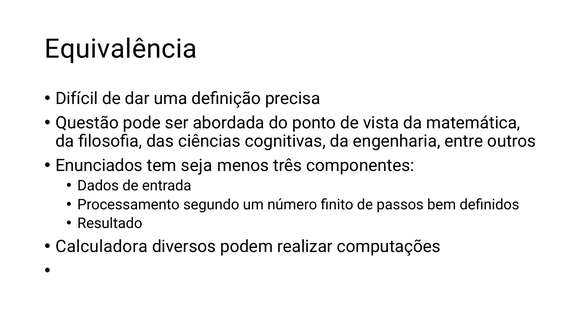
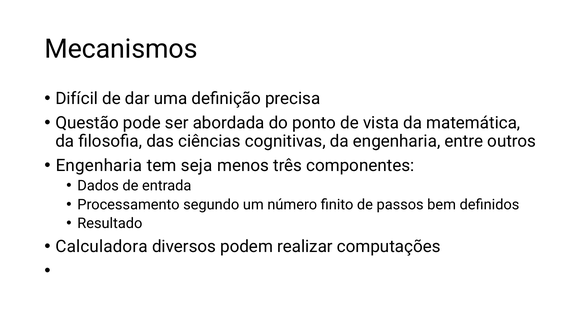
Equivalência: Equivalência -> Mecanismos (121, 49)
Enunciados: Enunciados -> Engenharia (99, 166)
